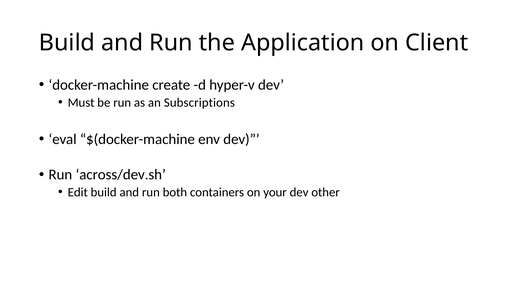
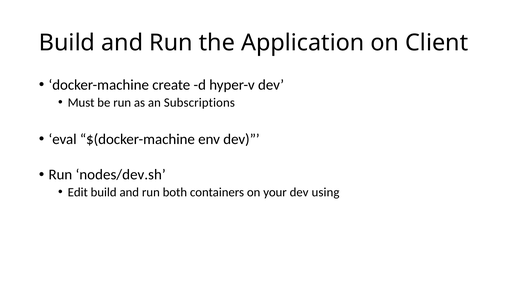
across/dev.sh: across/dev.sh -> nodes/dev.sh (121, 175)
other: other -> using (326, 193)
